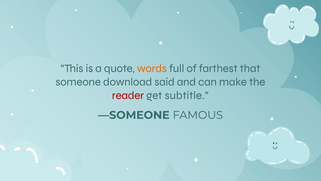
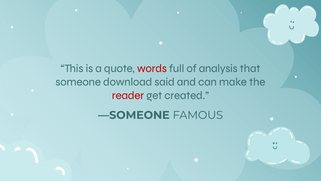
words colour: orange -> red (152, 68)
farthest: farthest -> analysis (218, 68)
subtitle: subtitle -> created (187, 95)
